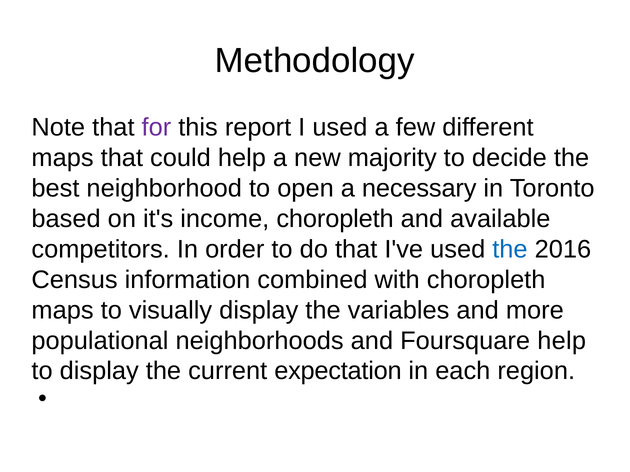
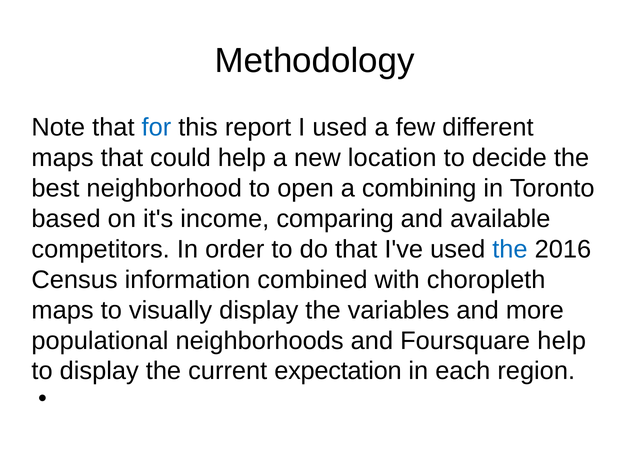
for colour: purple -> blue (156, 128)
majority: majority -> location (392, 158)
necessary: necessary -> combining (419, 189)
income choropleth: choropleth -> comparing (335, 219)
